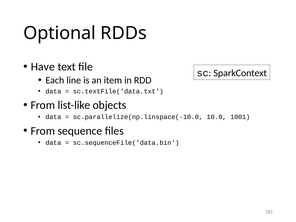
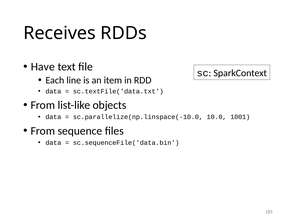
Optional: Optional -> Receives (60, 33)
